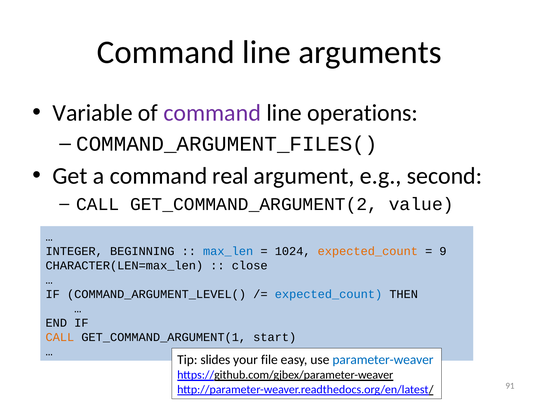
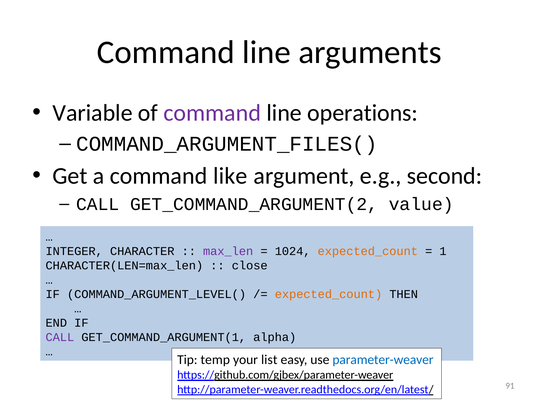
real: real -> like (230, 176)
BEGINNING: BEGINNING -> CHARACTER (142, 251)
max_len colour: blue -> purple (228, 251)
9: 9 -> 1 (443, 251)
expected_count colour: blue -> orange (328, 294)
CALL colour: orange -> purple (60, 337)
start: start -> alpha (275, 337)
slides: slides -> temp (215, 360)
file: file -> list (269, 360)
